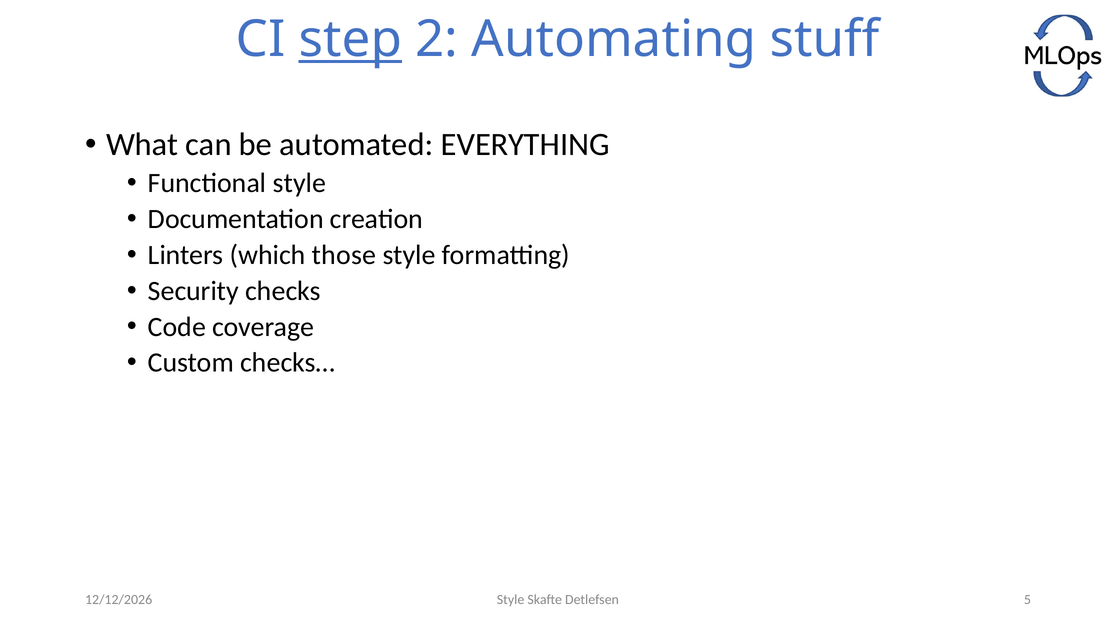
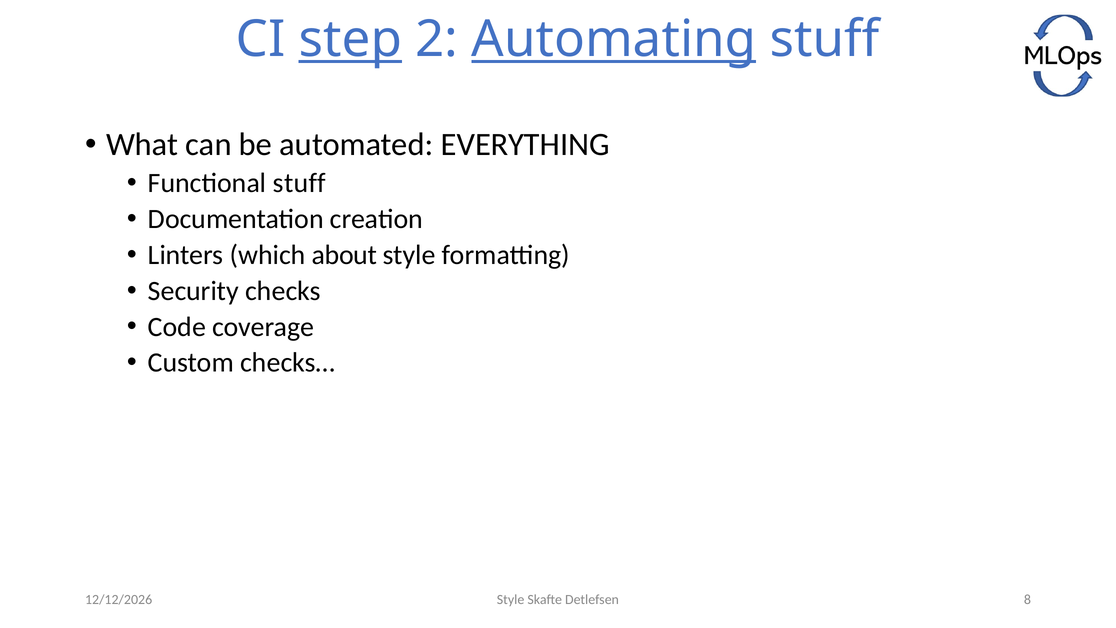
Automating underline: none -> present (614, 39)
Functional style: style -> stuff (299, 183)
those: those -> about (344, 255)
5: 5 -> 8 (1027, 599)
